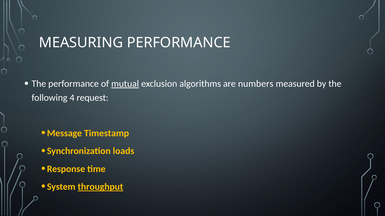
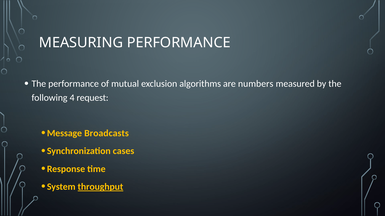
mutual underline: present -> none (125, 84)
Timestamp: Timestamp -> Broadcasts (107, 134)
loads: loads -> cases (124, 151)
